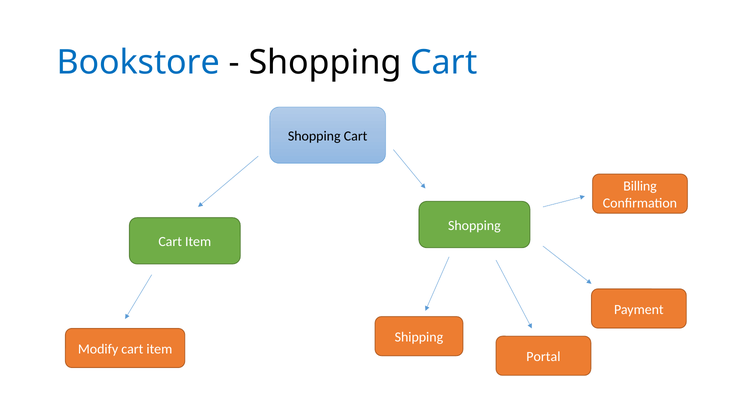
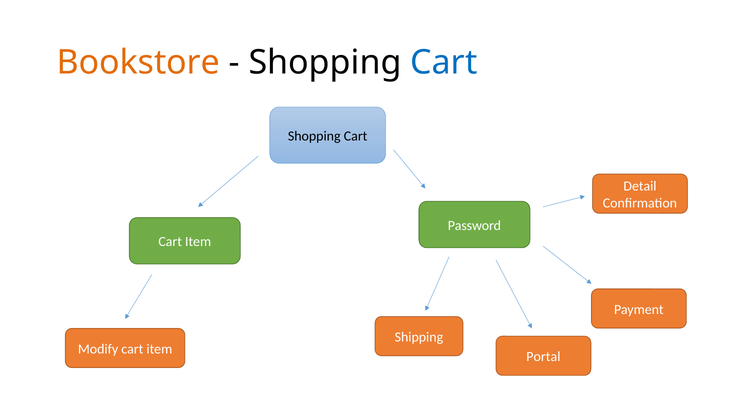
Bookstore colour: blue -> orange (138, 62)
Billing: Billing -> Detail (640, 186)
Shopping: Shopping -> Password (474, 225)
